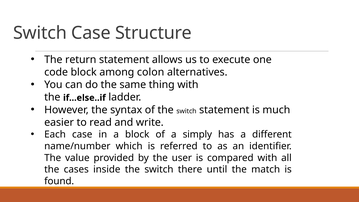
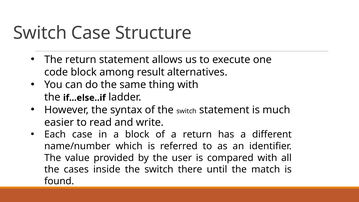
colon: colon -> result (151, 72)
a simply: simply -> return (197, 134)
